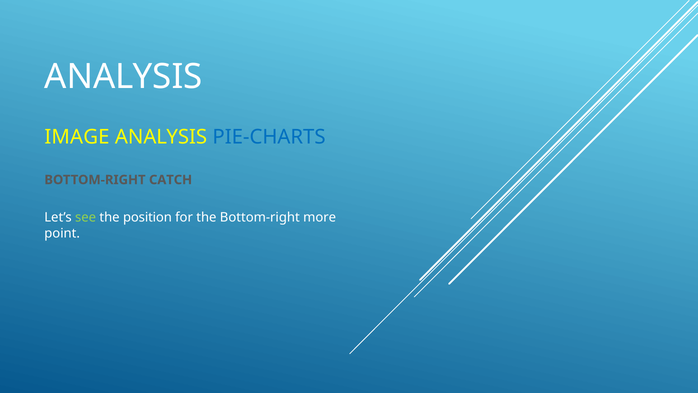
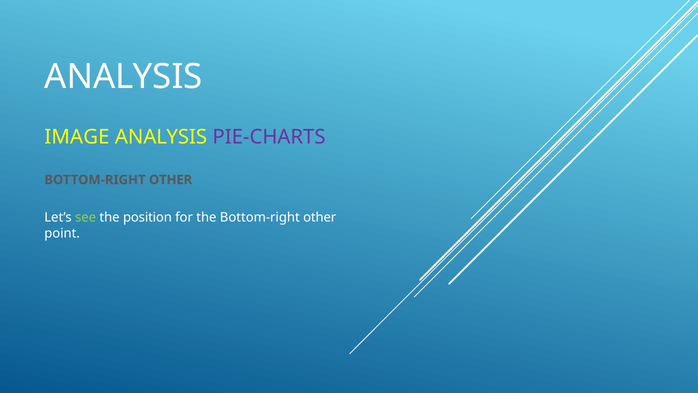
PIE-CHARTS colour: blue -> purple (269, 137)
CATCH: CATCH -> OTHER (171, 180)
the Bottom-right more: more -> other (320, 217)
